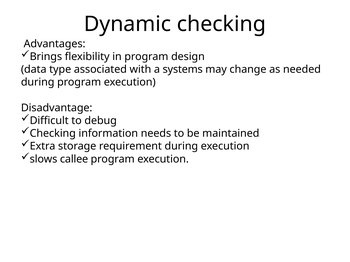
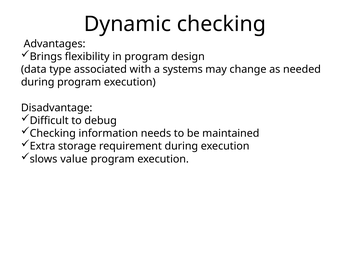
callee: callee -> value (74, 159)
